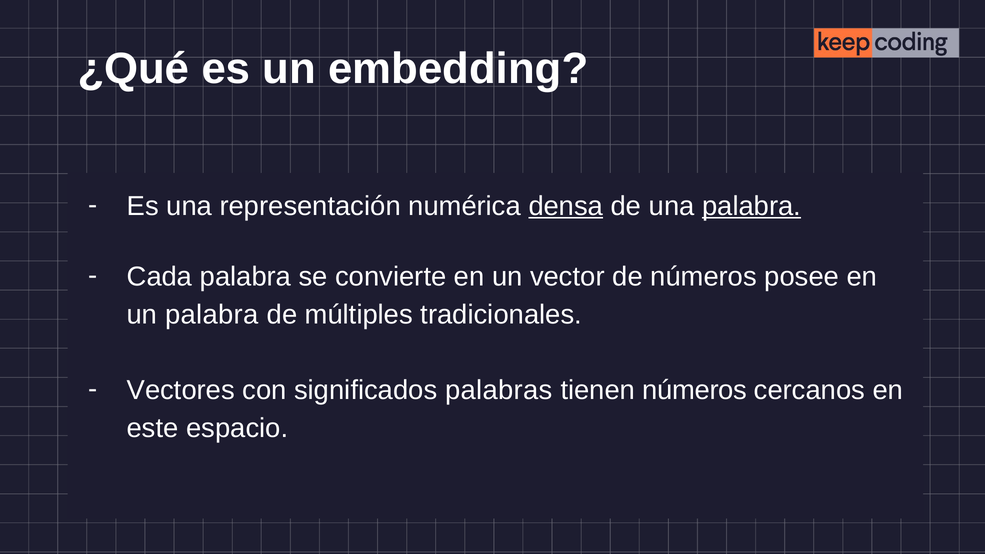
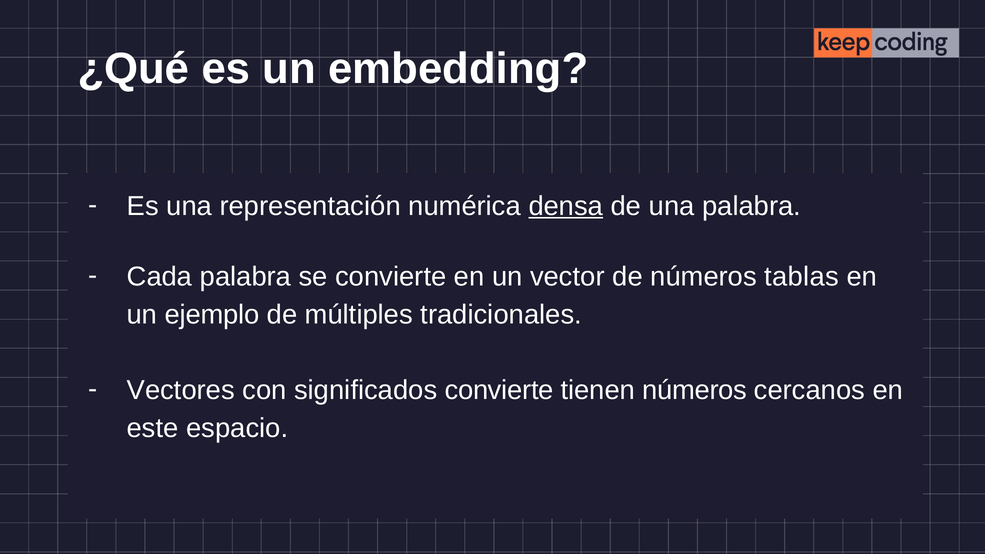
palabra underline: present -> none (752, 206)
posee: posee -> tablas (802, 277)
un palabra: palabra -> ejemplo (212, 315)
significados palabras: palabras -> convierte (499, 390)
